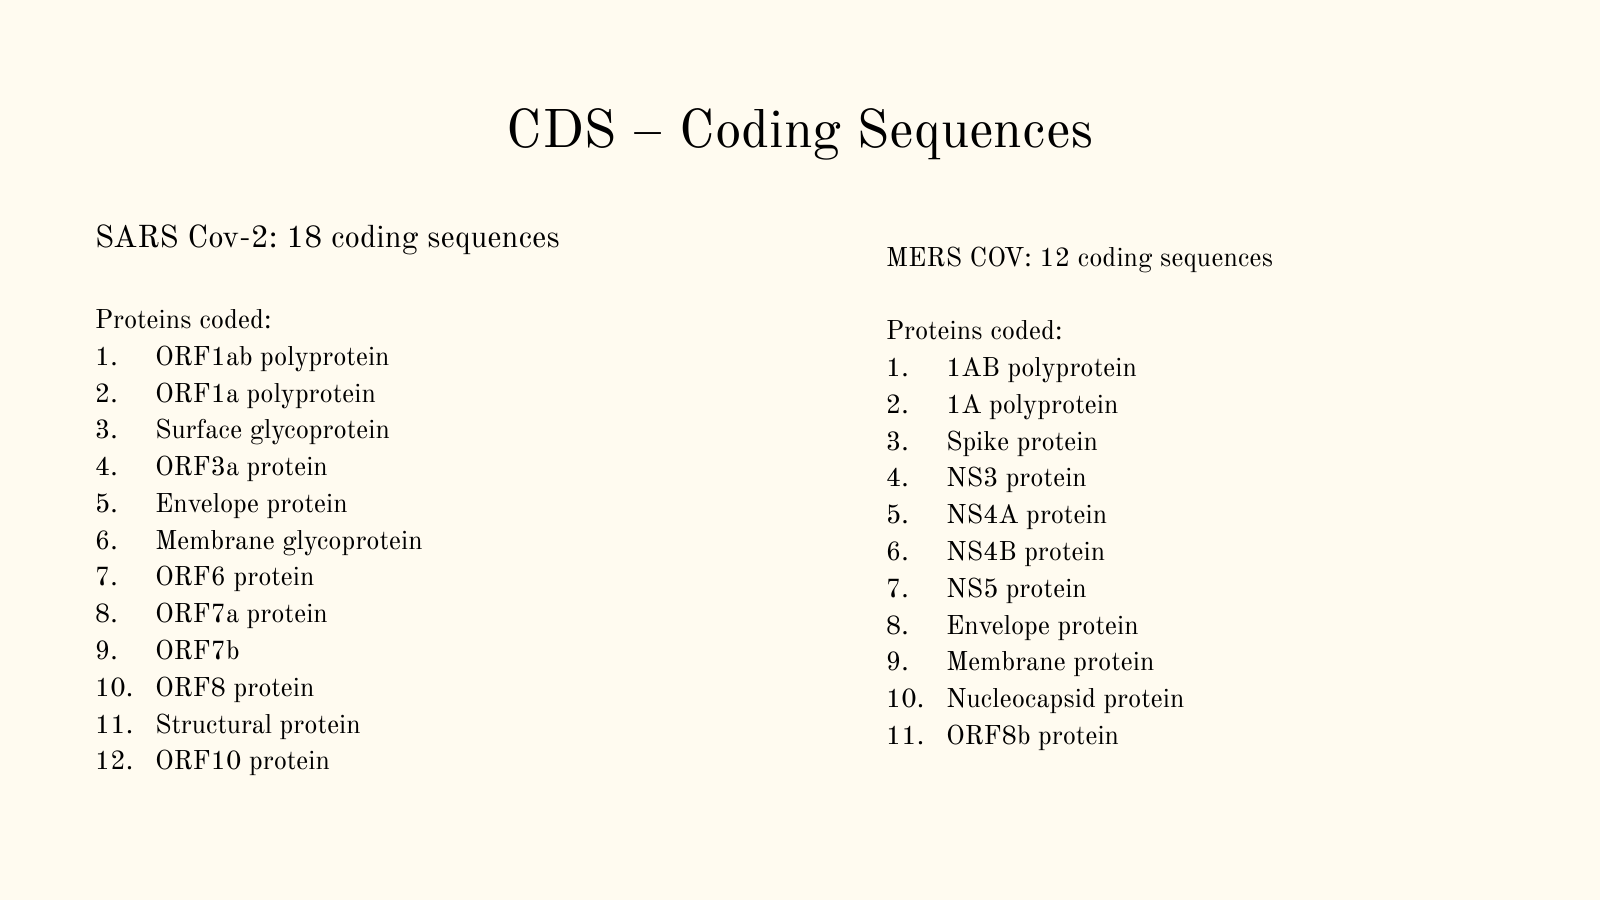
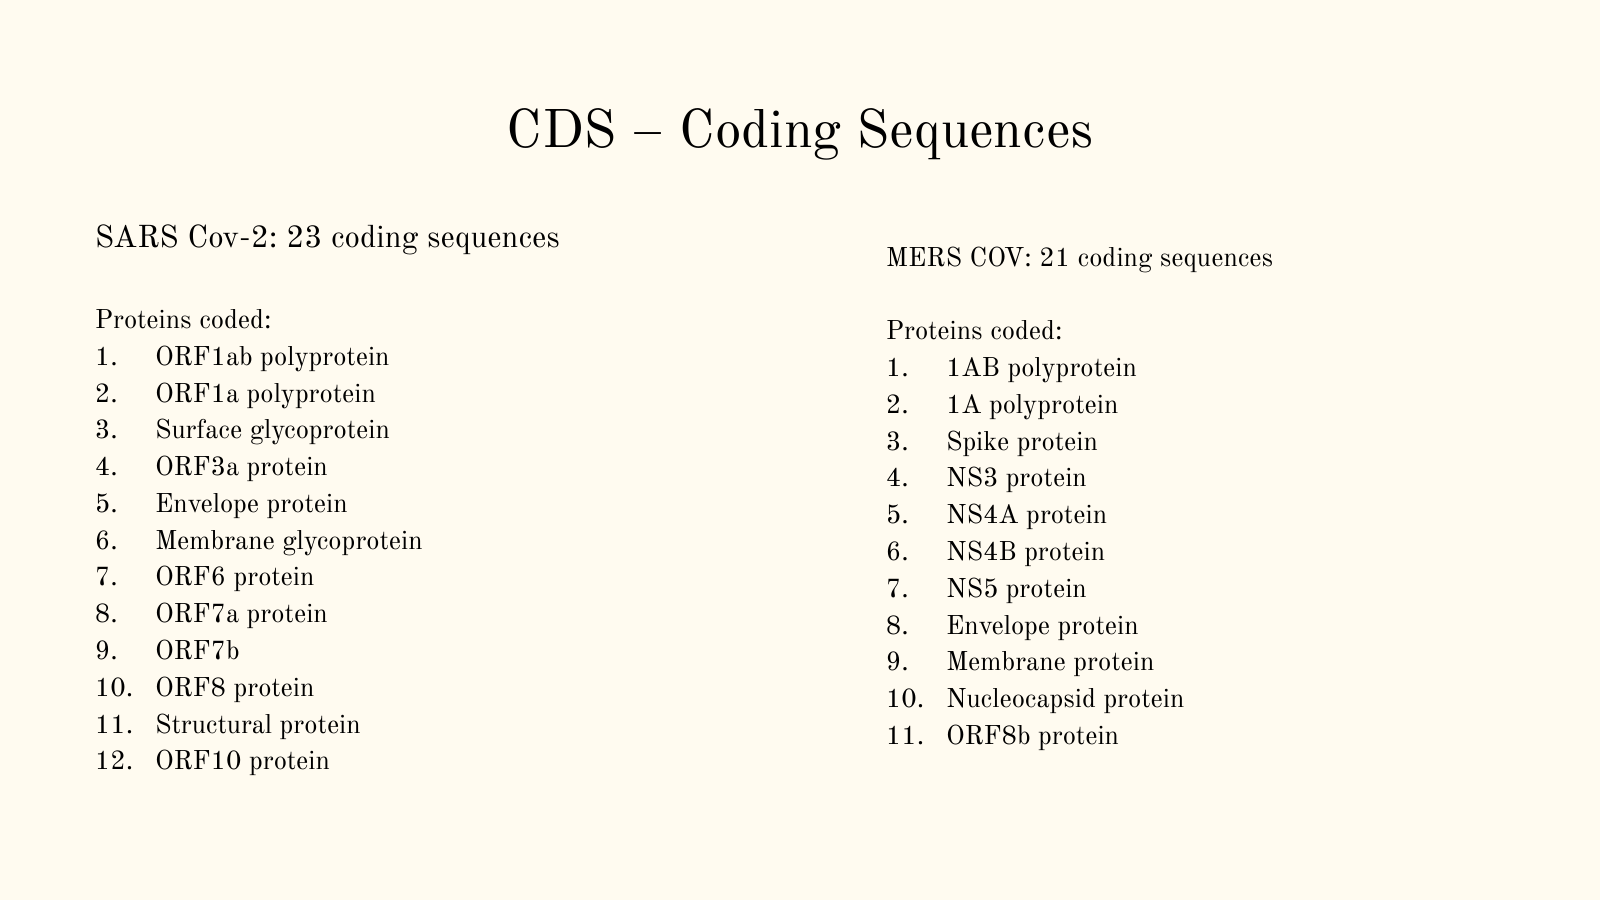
18: 18 -> 23 (304, 238)
COV 12: 12 -> 21 (1055, 257)
